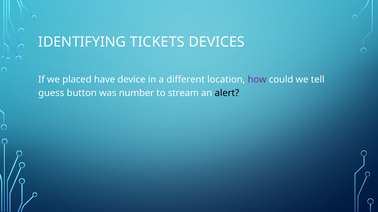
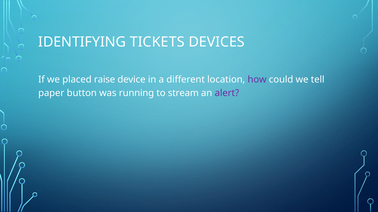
have: have -> raise (105, 80)
guess: guess -> paper (51, 93)
number: number -> running (136, 93)
alert colour: black -> purple (227, 93)
